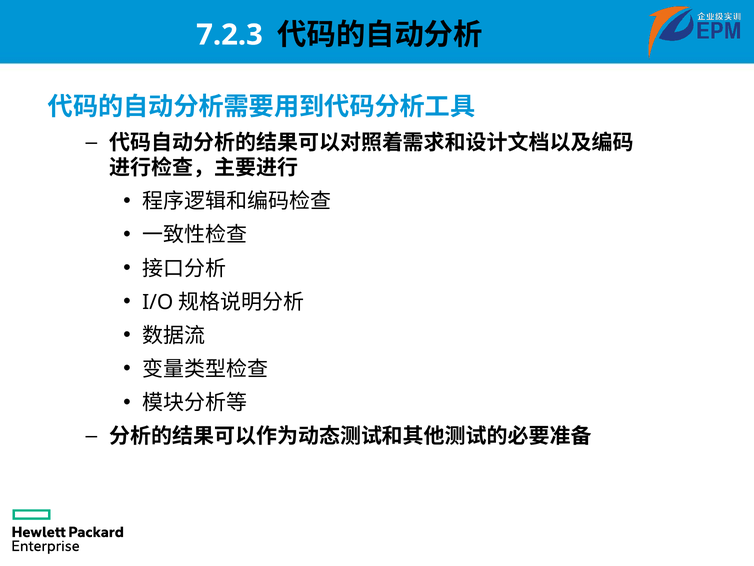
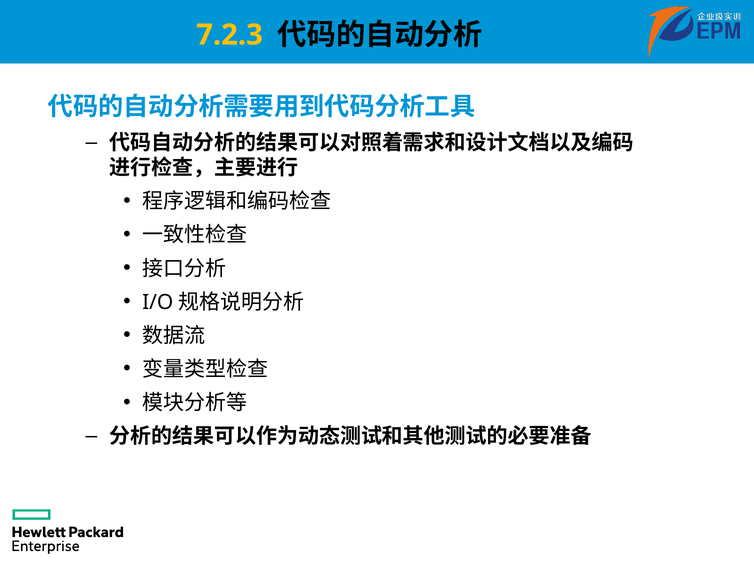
7.2.3 colour: white -> yellow (229, 35)
